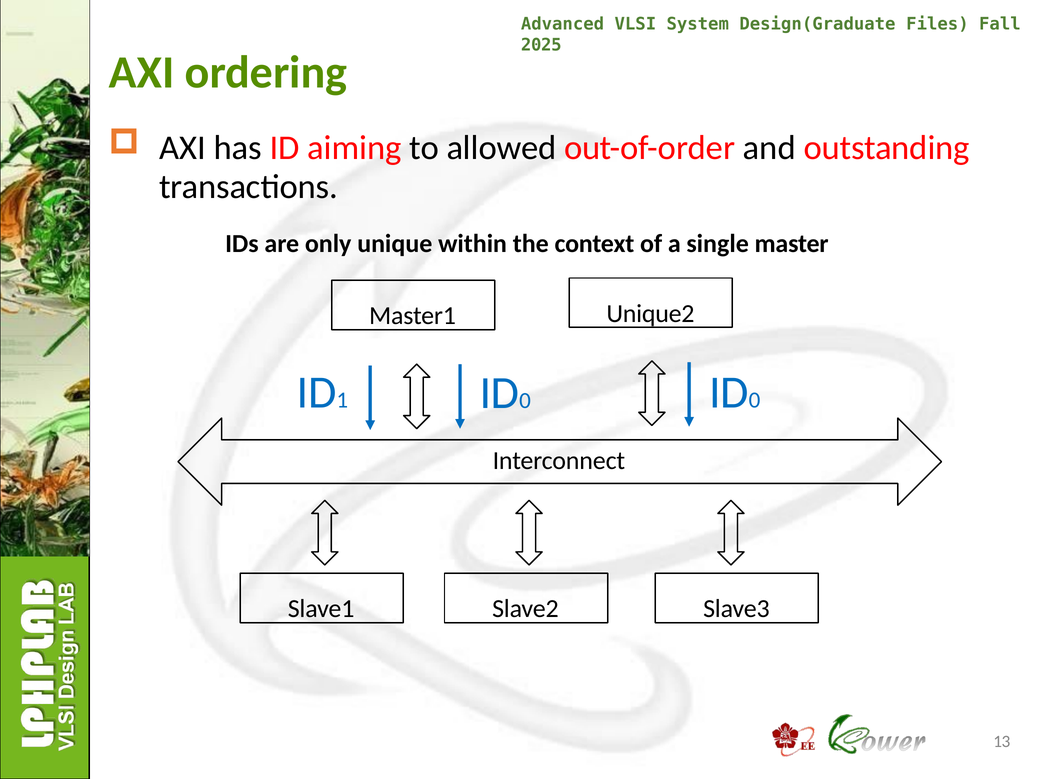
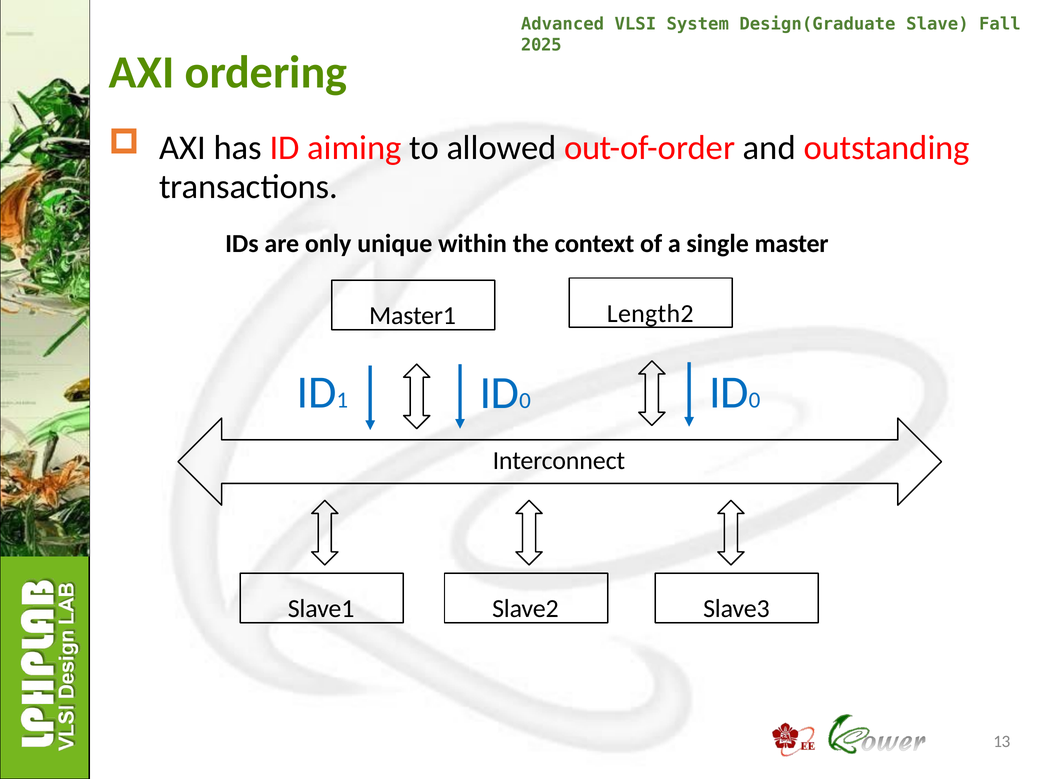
Files: Files -> Slave (937, 24)
Unique2: Unique2 -> Length2 (650, 314)
